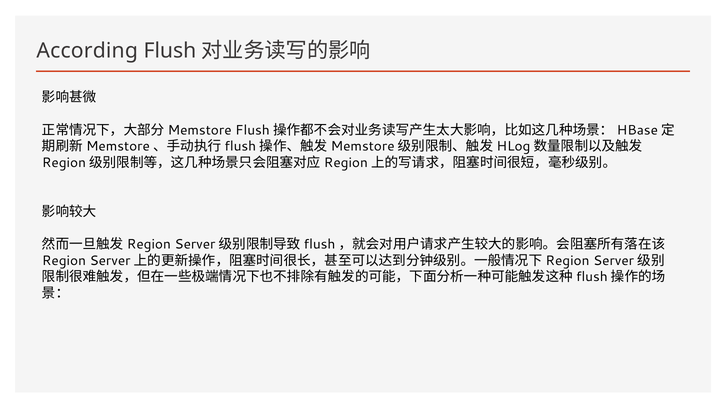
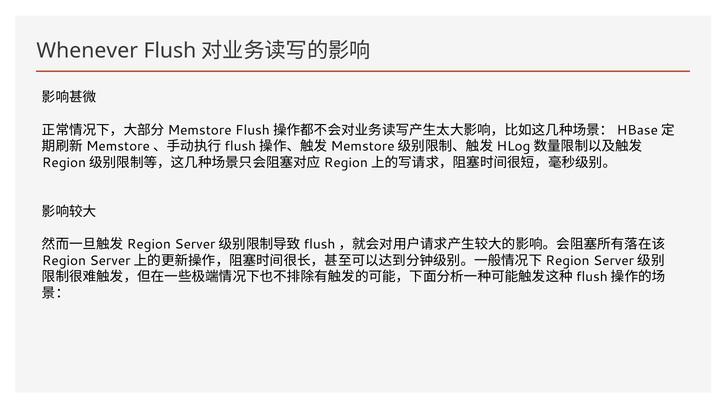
According: According -> Whenever (87, 51)
